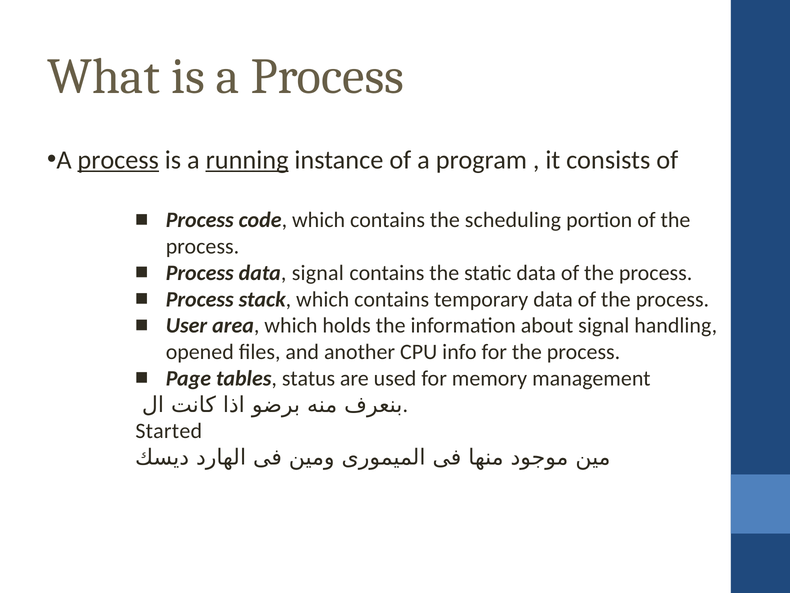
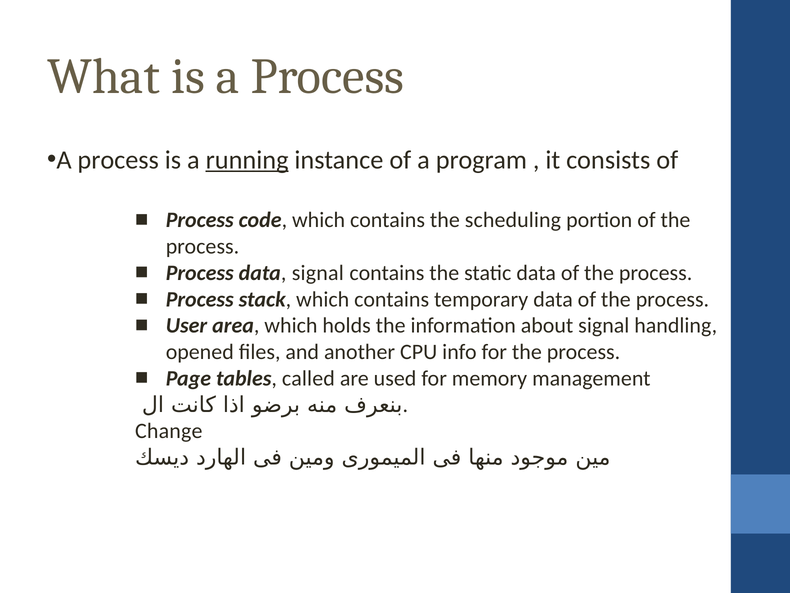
process underline: present -> none (118, 160)
status: status -> called (308, 378)
Started: Started -> Change (169, 431)
